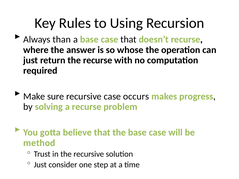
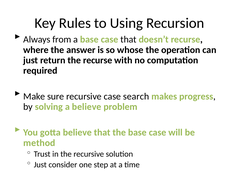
than: than -> from (62, 40)
occurs: occurs -> search (136, 96)
a recurse: recurse -> believe (87, 107)
